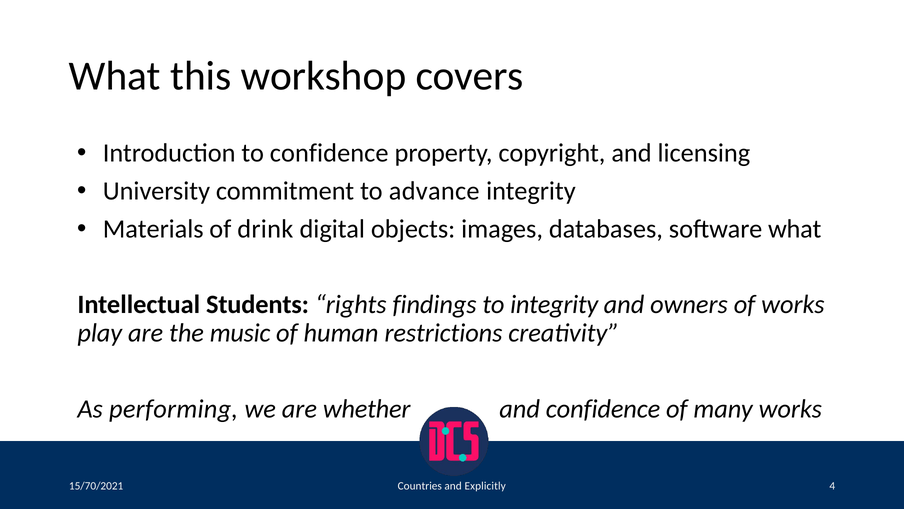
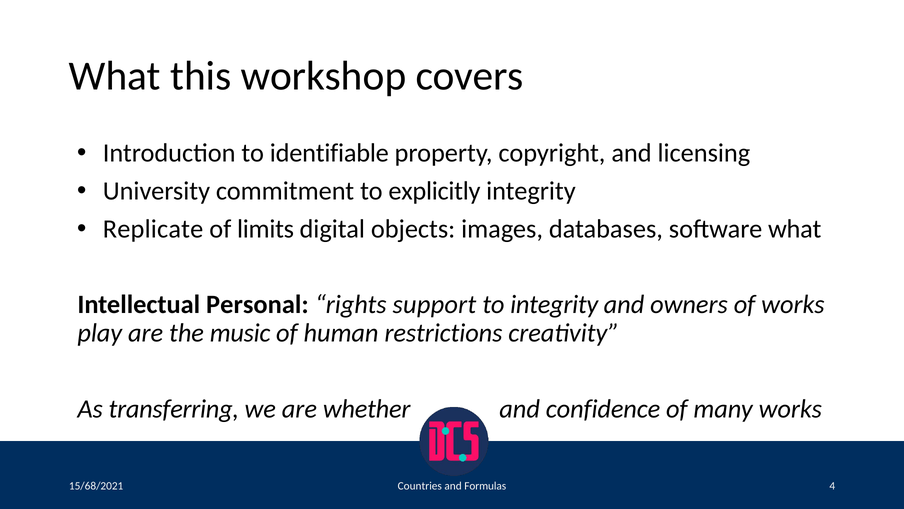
to confidence: confidence -> identifiable (329, 153)
advance: advance -> explicitly (434, 191)
Materials: Materials -> Replicate (153, 229)
drink: drink -> limits (266, 229)
Students: Students -> Personal (257, 304)
findings: findings -> support (434, 304)
performing: performing -> transferring (174, 409)
Explicitly: Explicitly -> Formulas (485, 485)
15/70/2021: 15/70/2021 -> 15/68/2021 (96, 486)
